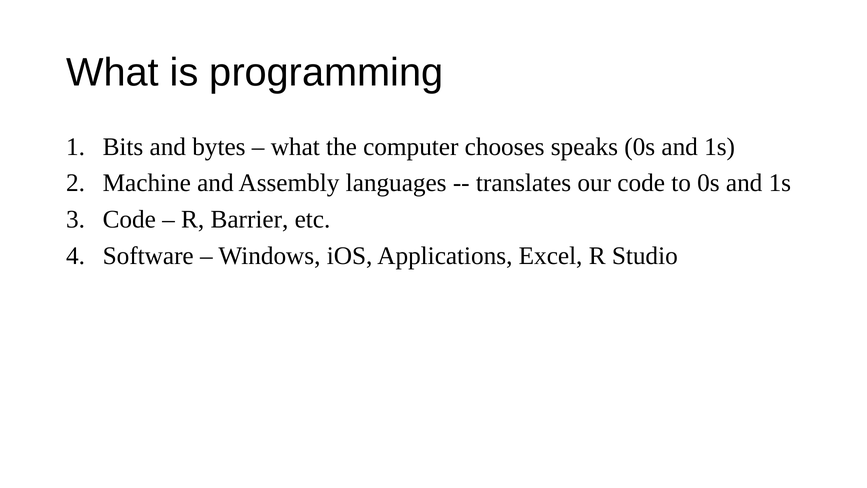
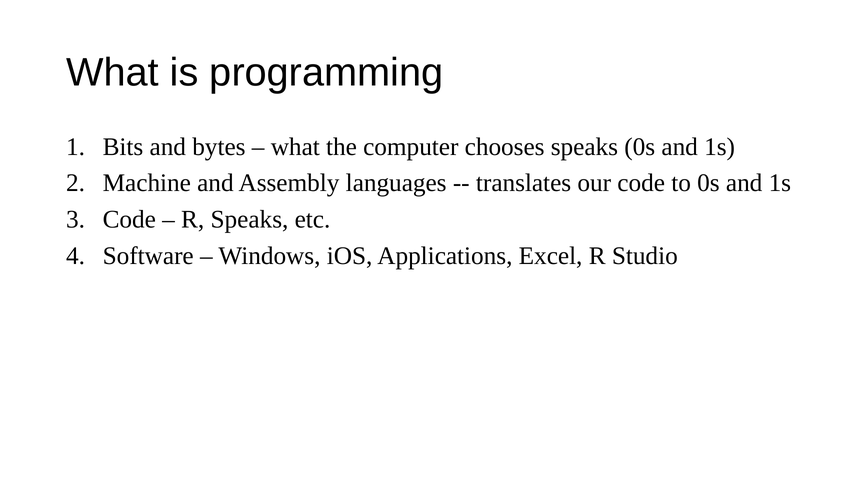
R Barrier: Barrier -> Speaks (249, 219)
